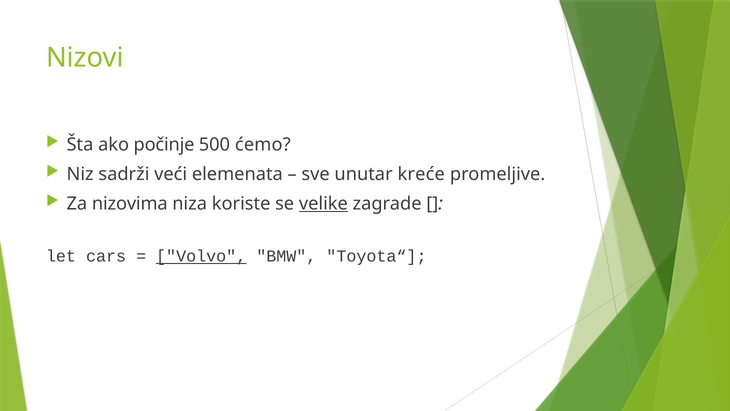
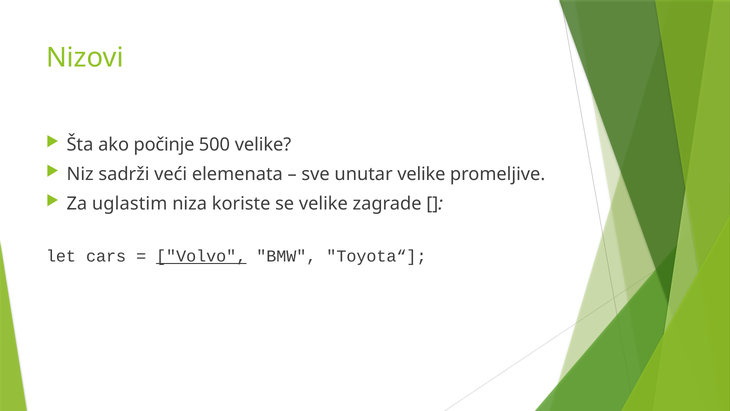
500 ćemo: ćemo -> velike (263, 144)
unutar kreće: kreće -> velike (421, 174)
nizovima: nizovima -> uglastim (130, 203)
velike underline: present -> none (323, 203)
